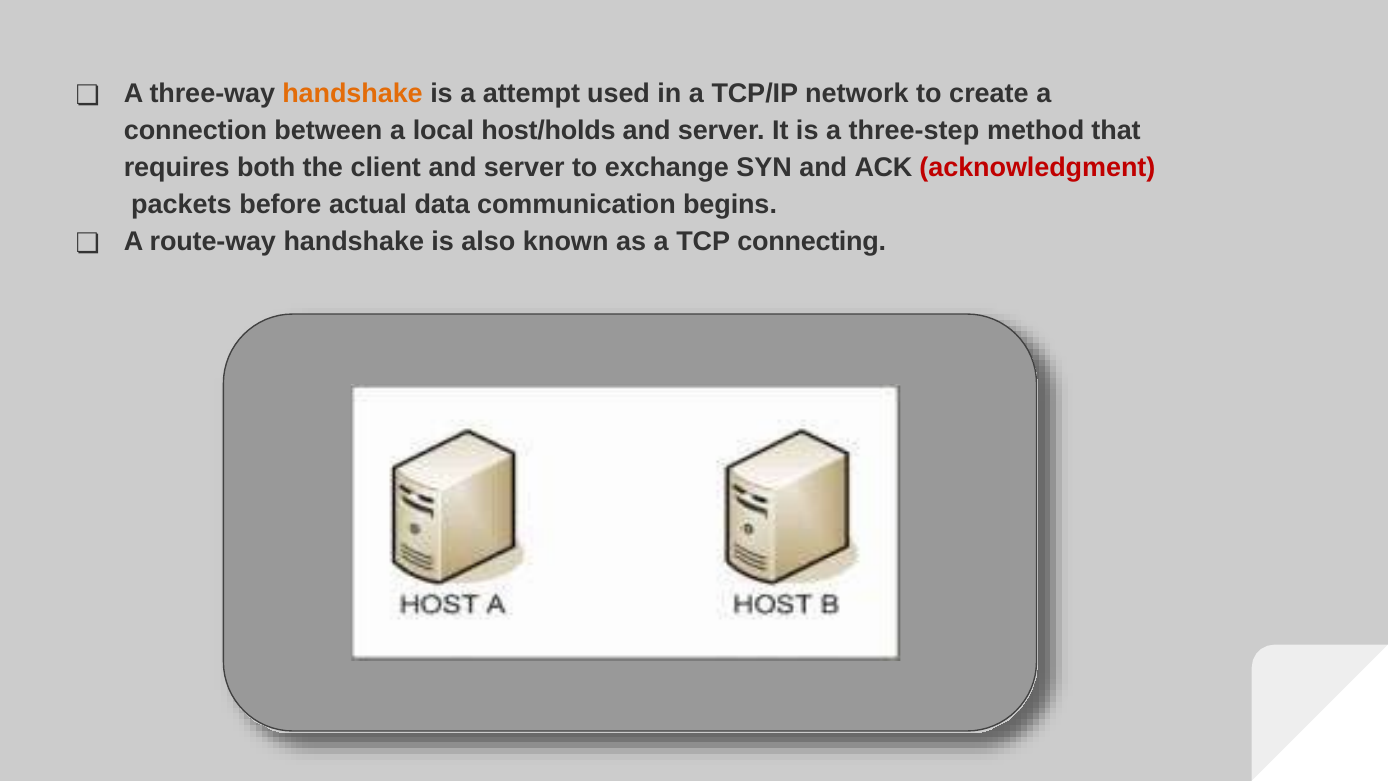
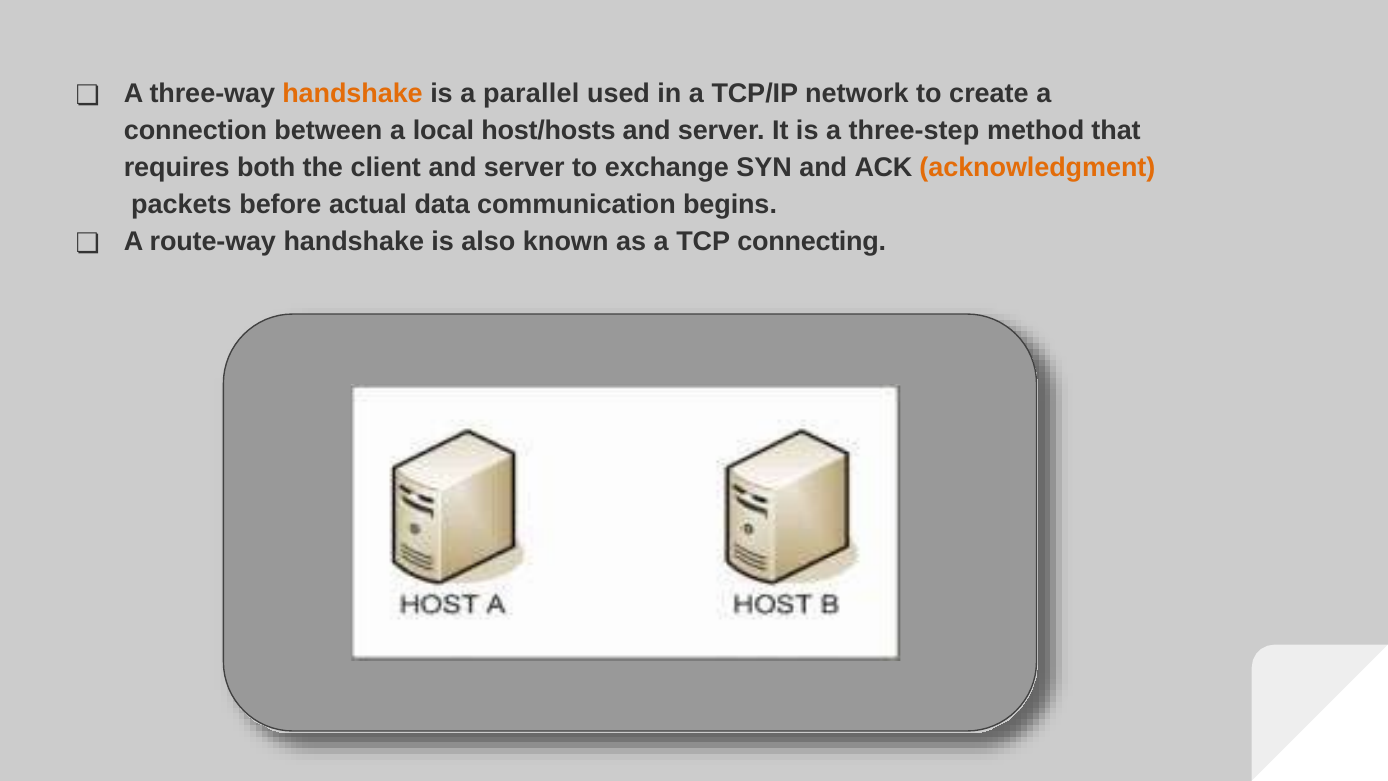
attempt: attempt -> parallel (531, 94)
host/holds: host/holds -> host/hosts (548, 131)
acknowledgment colour: red -> orange (1037, 168)
